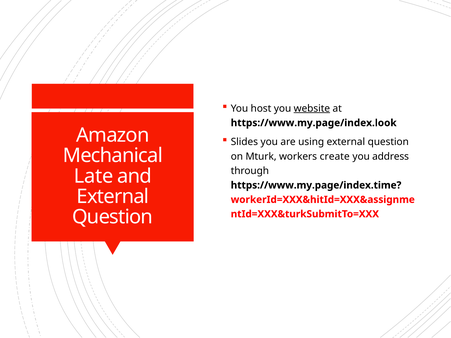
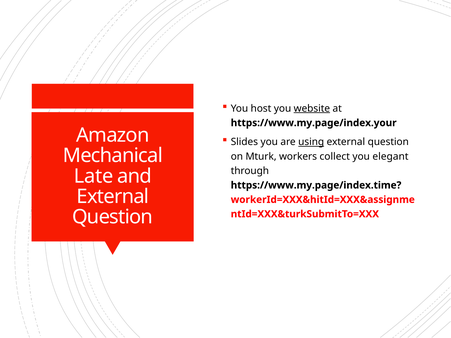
https://www.my.page/index.look: https://www.my.page/index.look -> https://www.my.page/index.your (314, 123)
using underline: none -> present (311, 142)
create: create -> collect (335, 157)
address: address -> elegant (390, 157)
